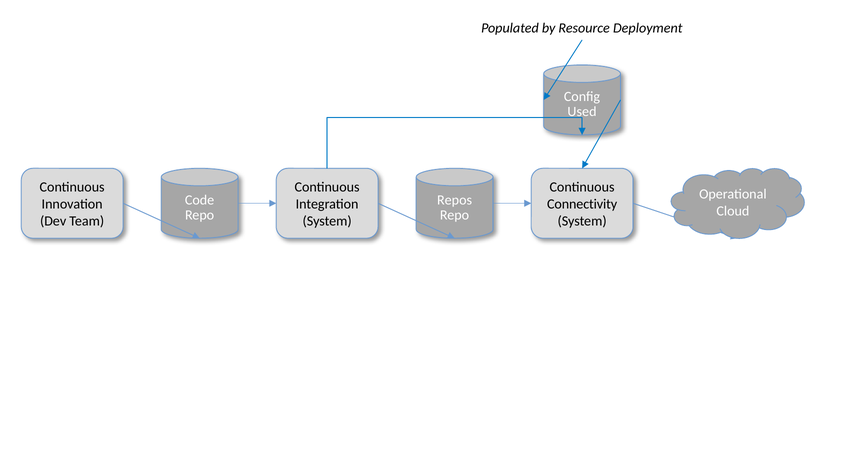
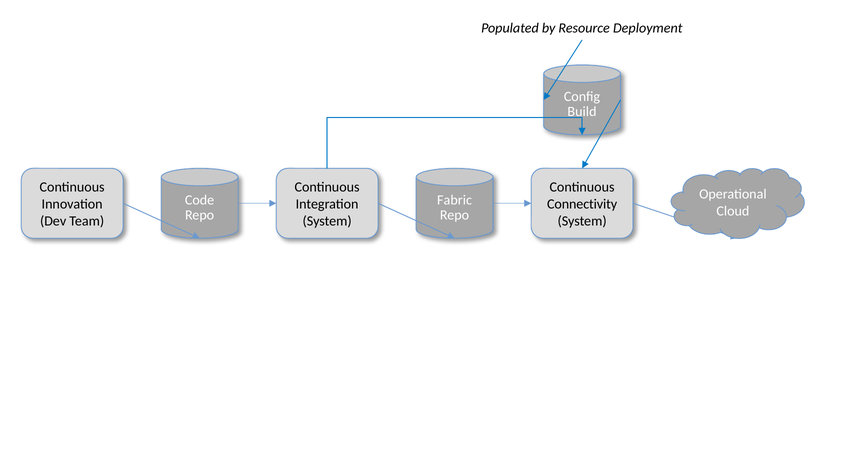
Used: Used -> Build (582, 112)
Repos: Repos -> Fabric (455, 200)
